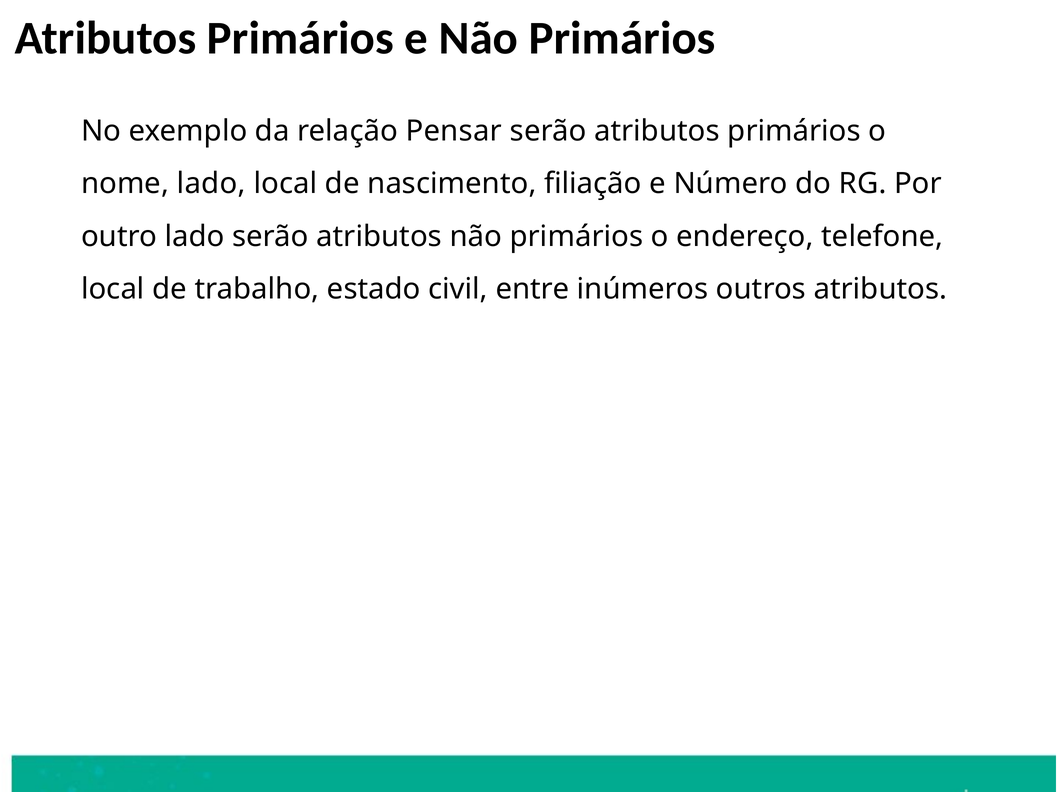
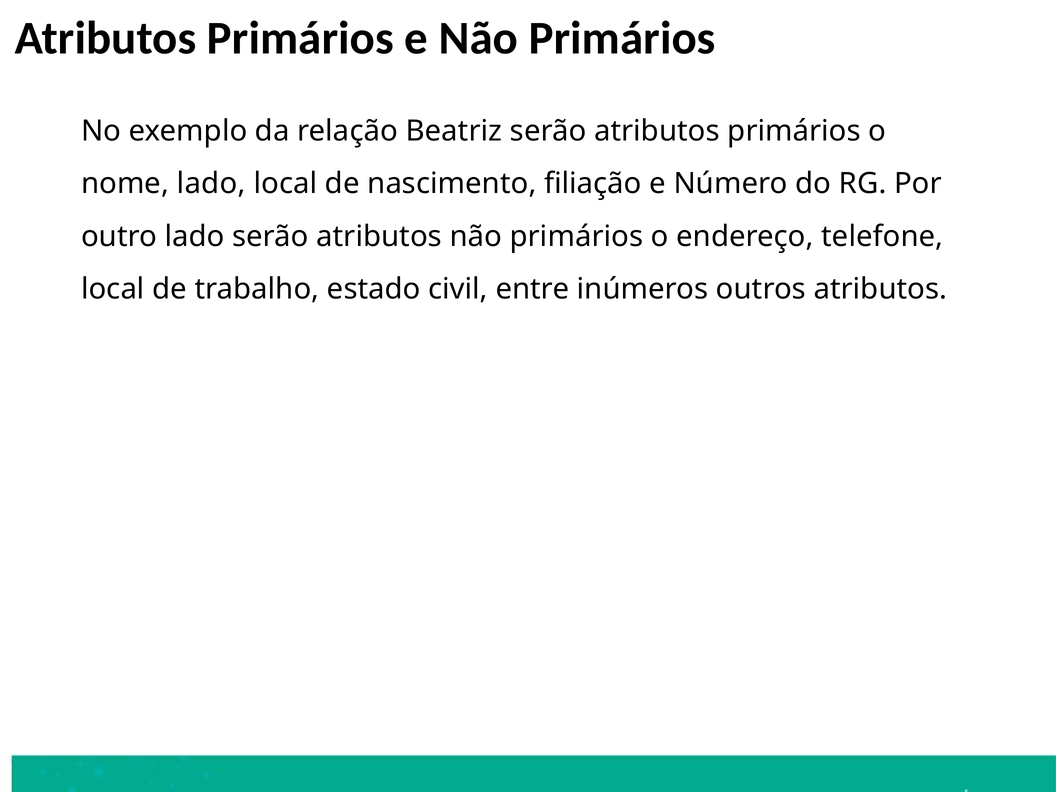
Pensar: Pensar -> Beatriz (454, 131)
